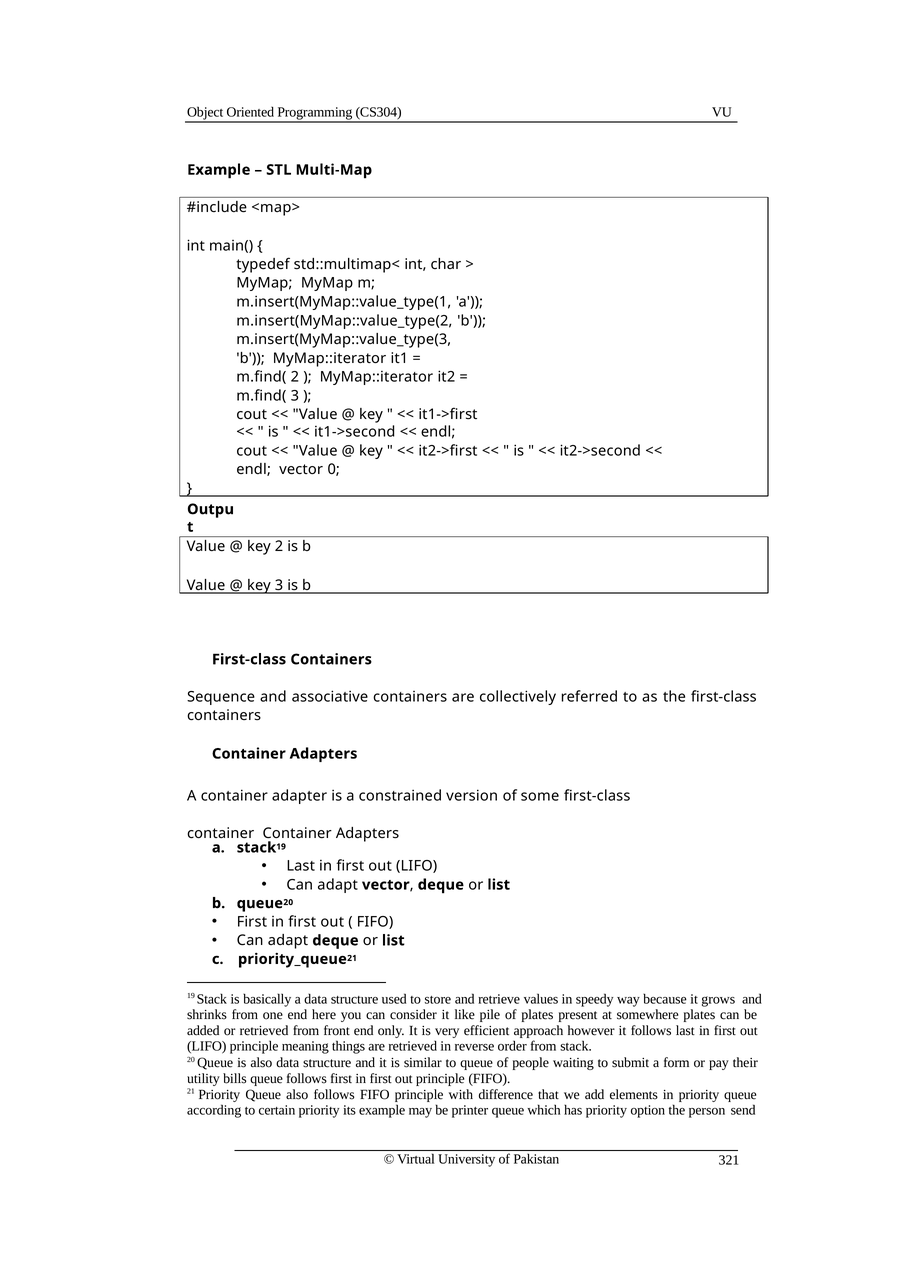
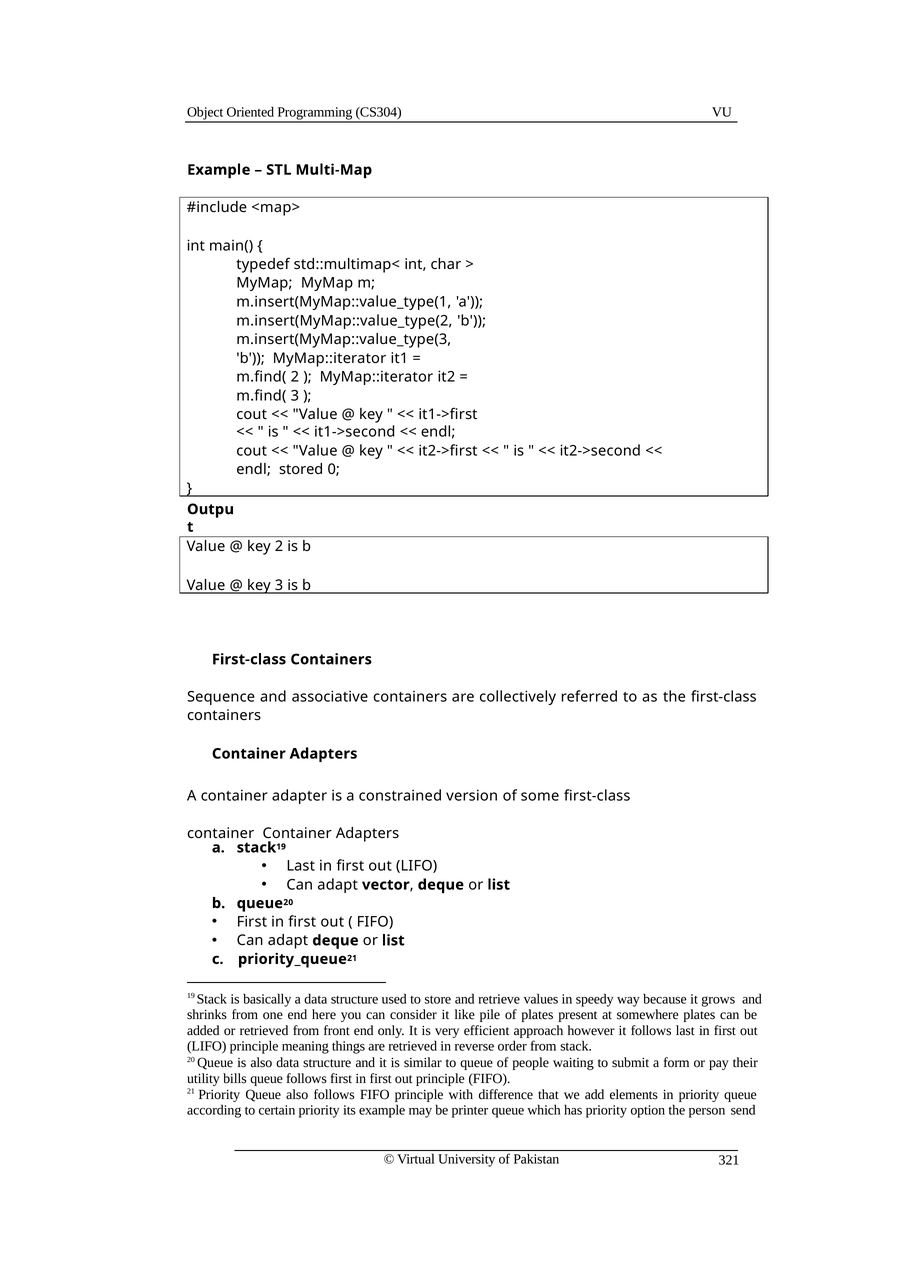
endl vector: vector -> stored (301, 469)
